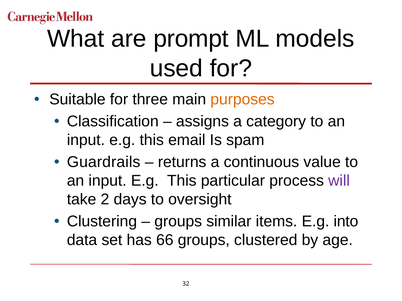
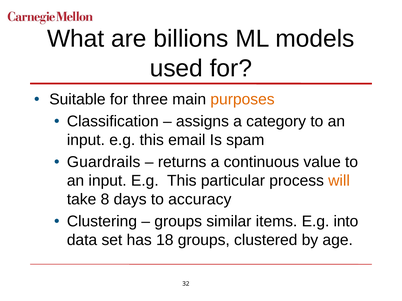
prompt: prompt -> billions (191, 39)
will colour: purple -> orange (339, 181)
2: 2 -> 8 (105, 200)
oversight: oversight -> accuracy (200, 200)
66: 66 -> 18 (165, 240)
